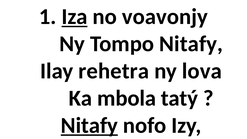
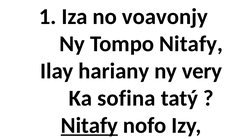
Iza underline: present -> none (75, 17)
rehetra: rehetra -> hariany (114, 71)
lova: lova -> very (202, 71)
mbola: mbola -> sofina (126, 98)
